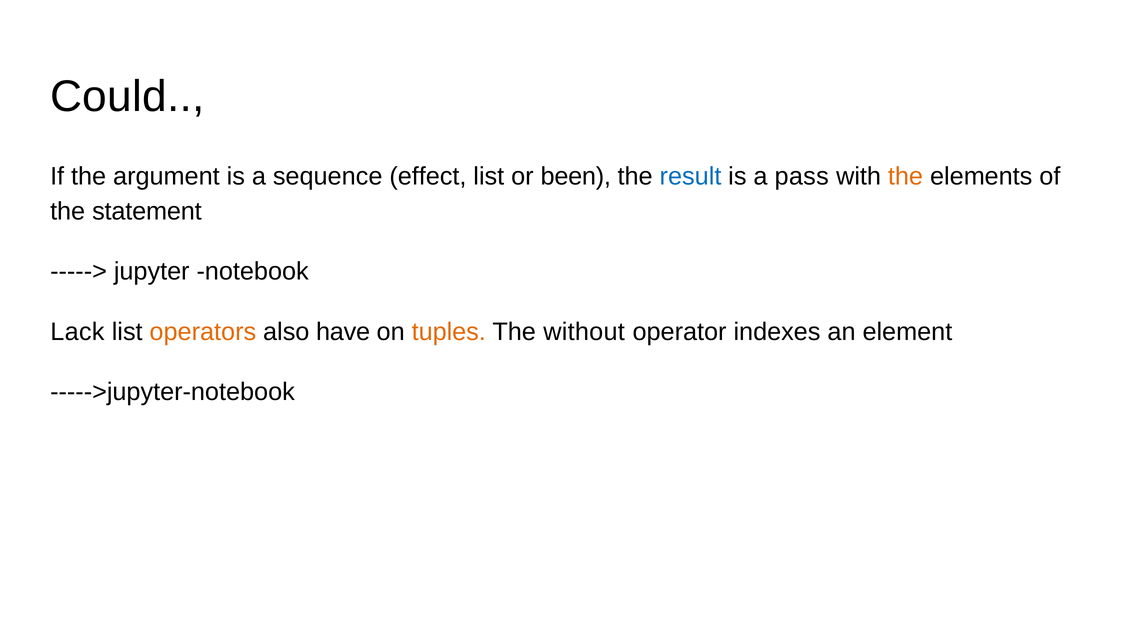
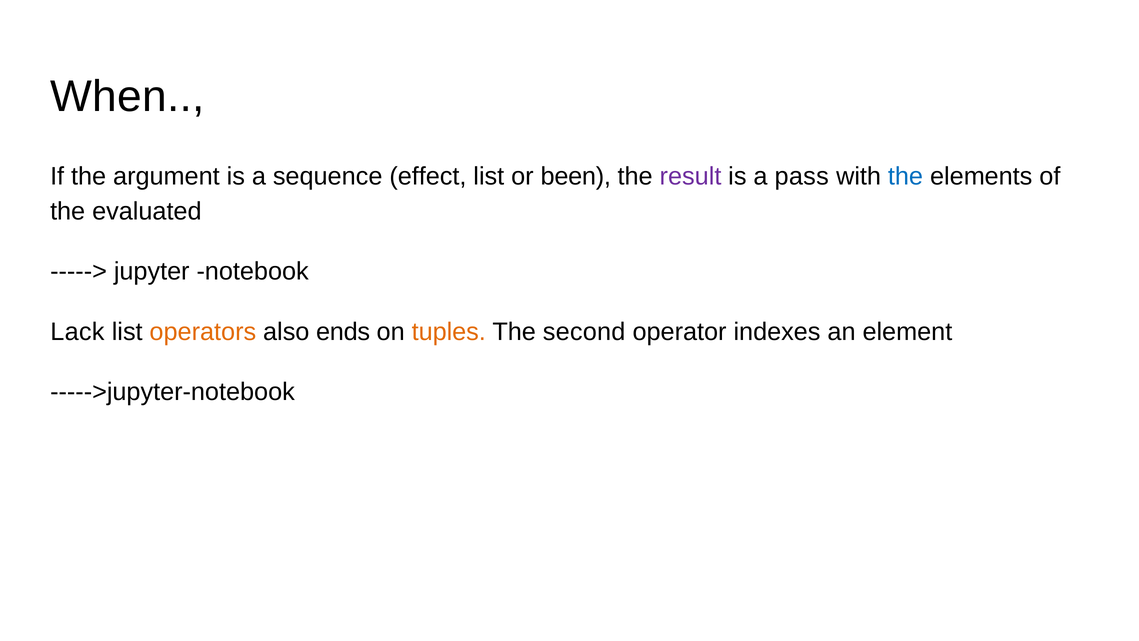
Could: Could -> When (127, 97)
result colour: blue -> purple (691, 176)
the colour: orange -> blue (905, 176)
statement: statement -> evaluated (147, 211)
have: have -> ends (343, 332)
without: without -> second (584, 332)
